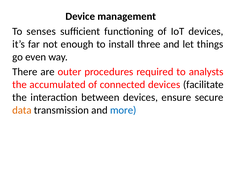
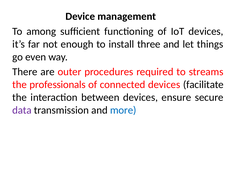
senses: senses -> among (41, 31)
analysts: analysts -> streams (206, 72)
accumulated: accumulated -> professionals (58, 85)
data colour: orange -> purple (22, 110)
